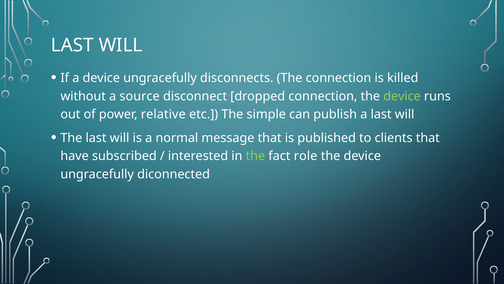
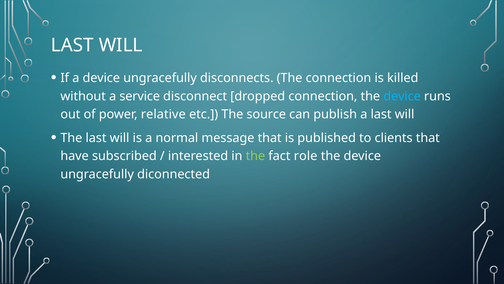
source: source -> service (140, 96)
device colour: light green -> light blue (402, 96)
simple: simple -> source (266, 114)
